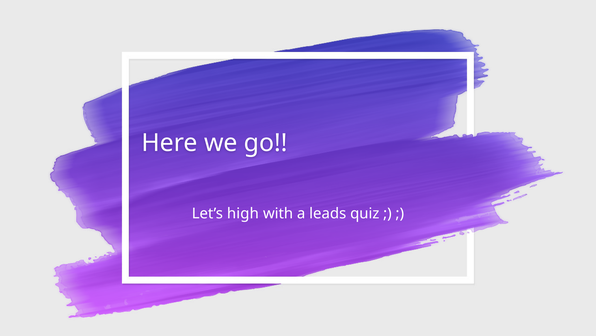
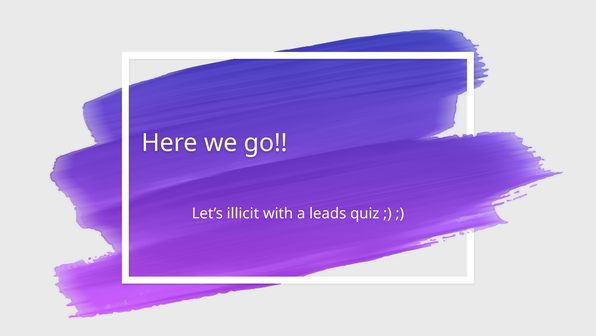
high: high -> illicit (243, 213)
